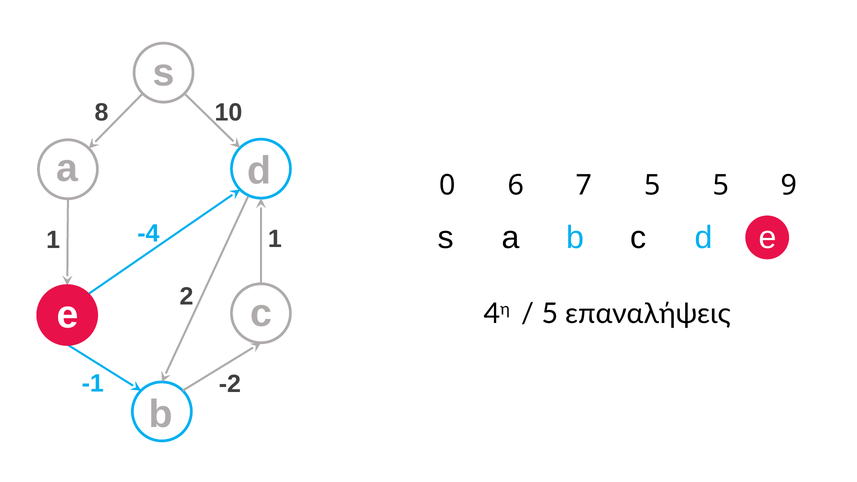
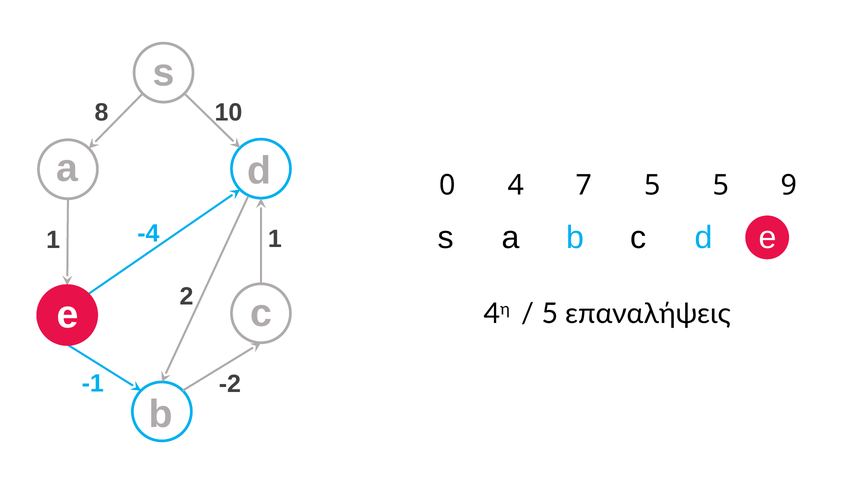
6: 6 -> 4 (516, 185)
